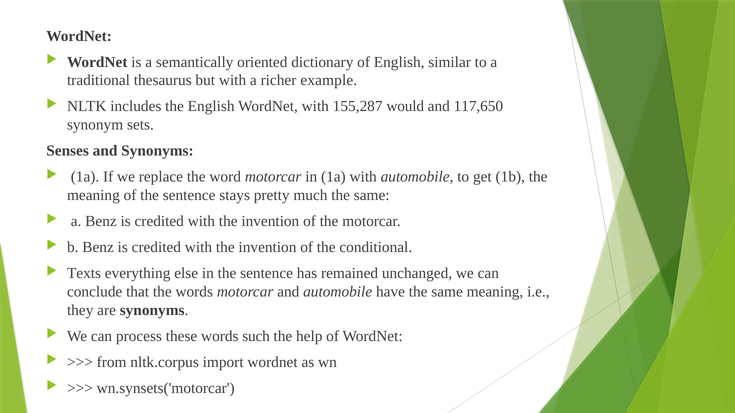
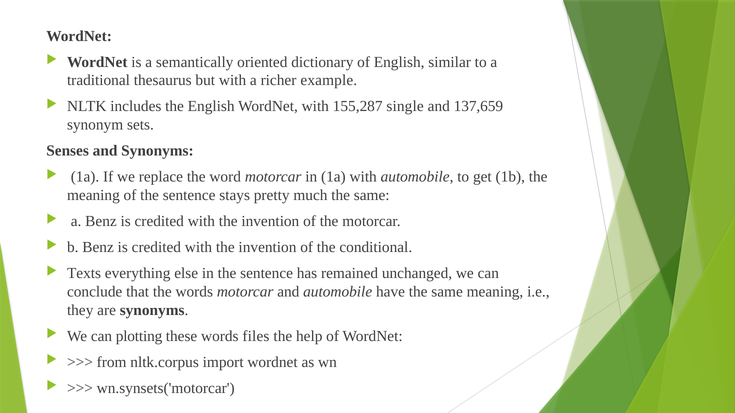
would: would -> single (405, 107)
117,650: 117,650 -> 137,659 (478, 107)
process: process -> plotting (139, 336)
such: such -> files (256, 336)
